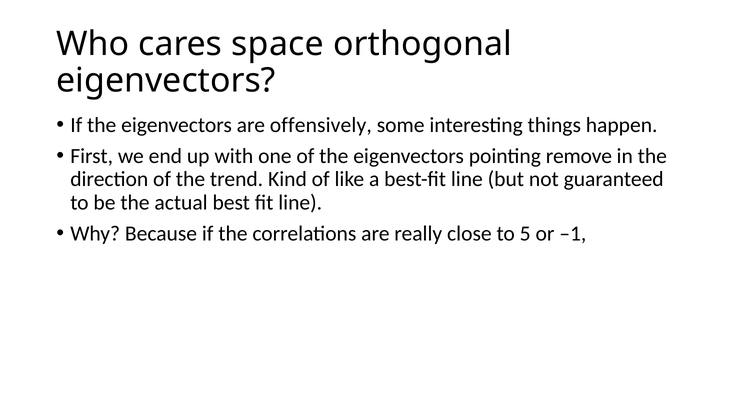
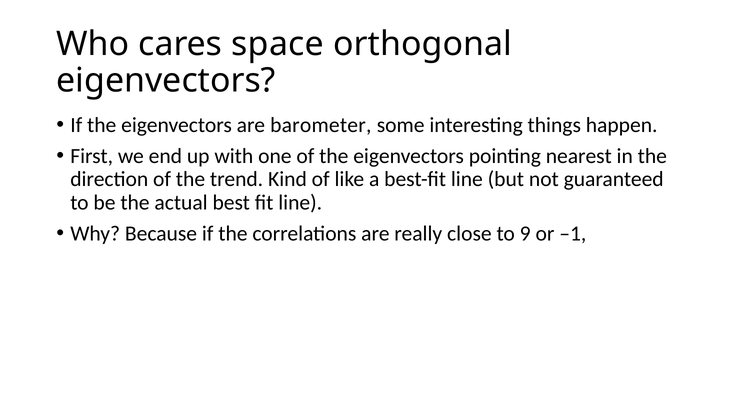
offensively: offensively -> barometer (321, 125)
remove: remove -> nearest (579, 156)
5: 5 -> 9 (525, 234)
